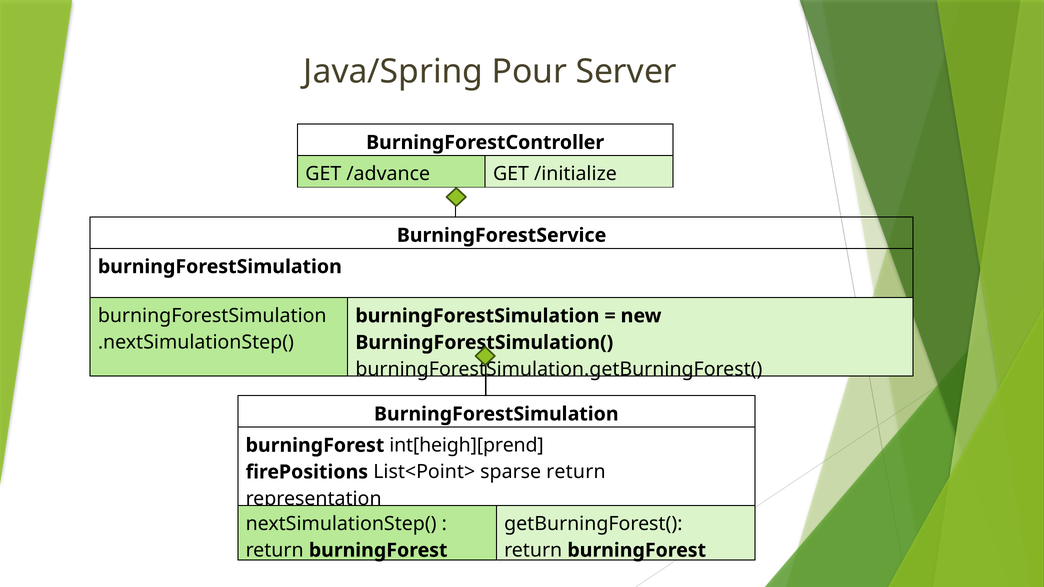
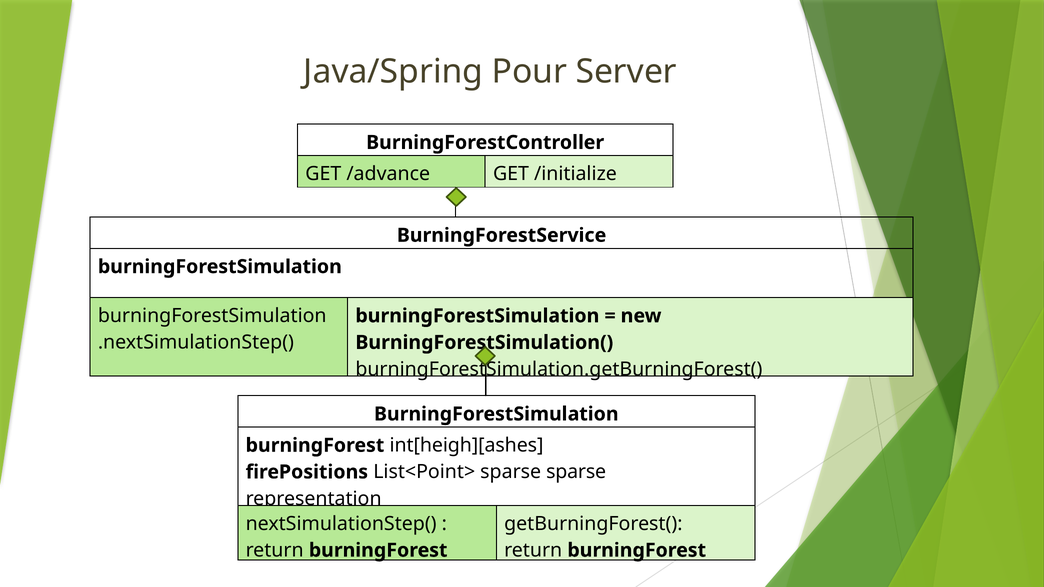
int[heigh][prend: int[heigh][prend -> int[heigh][ashes (467, 446)
sparse return: return -> sparse (576, 472)
